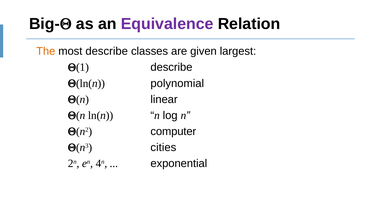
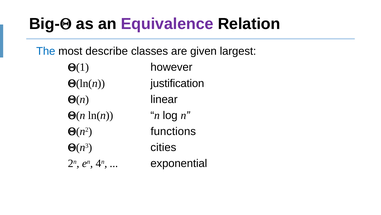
The colour: orange -> blue (46, 51)
describe: describe -> however (171, 67)
polynomial: polynomial -> justification (177, 83)
computer: computer -> functions (173, 131)
